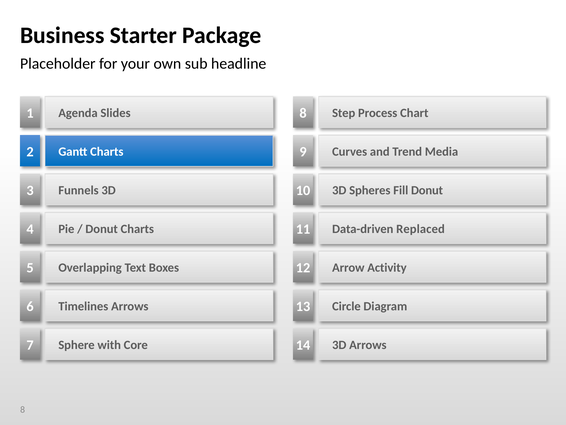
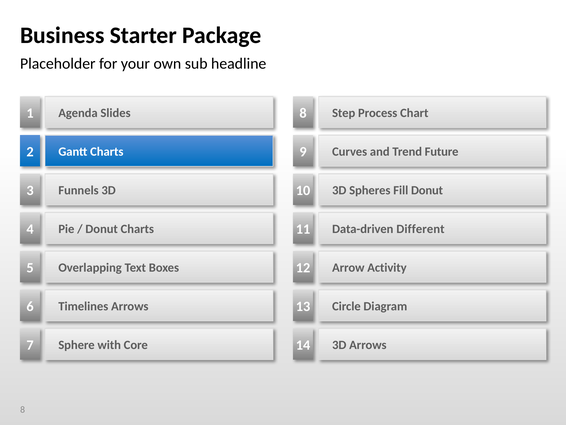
Media: Media -> Future (442, 151)
Replaced: Replaced -> Different (420, 229)
